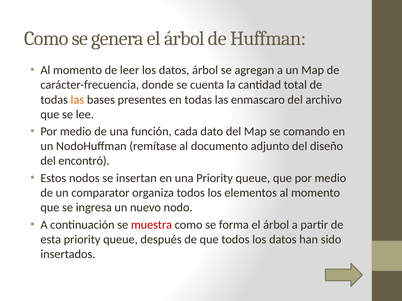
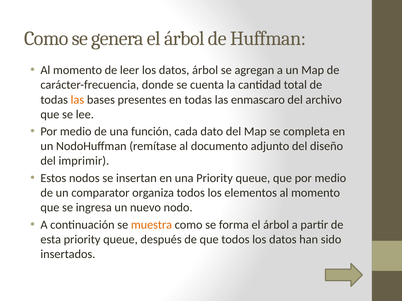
comando: comando -> completa (306, 132)
encontró: encontró -> imprimir (84, 161)
muestra colour: red -> orange (152, 225)
